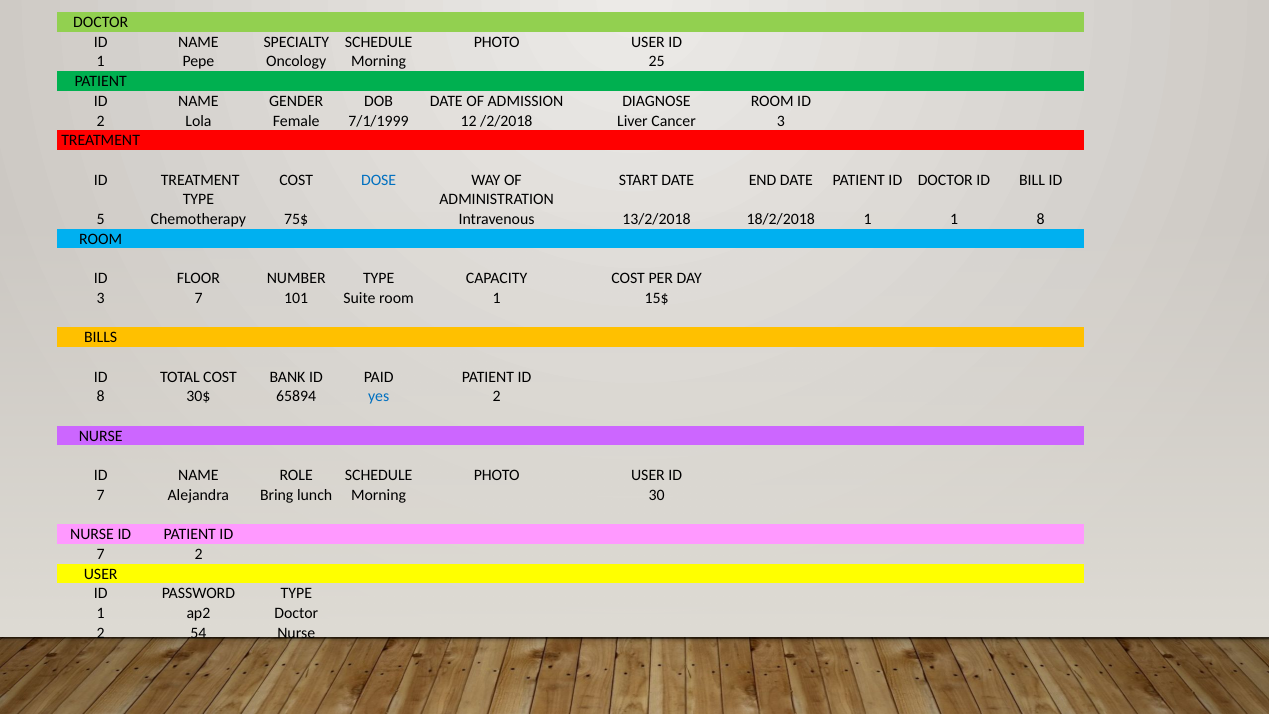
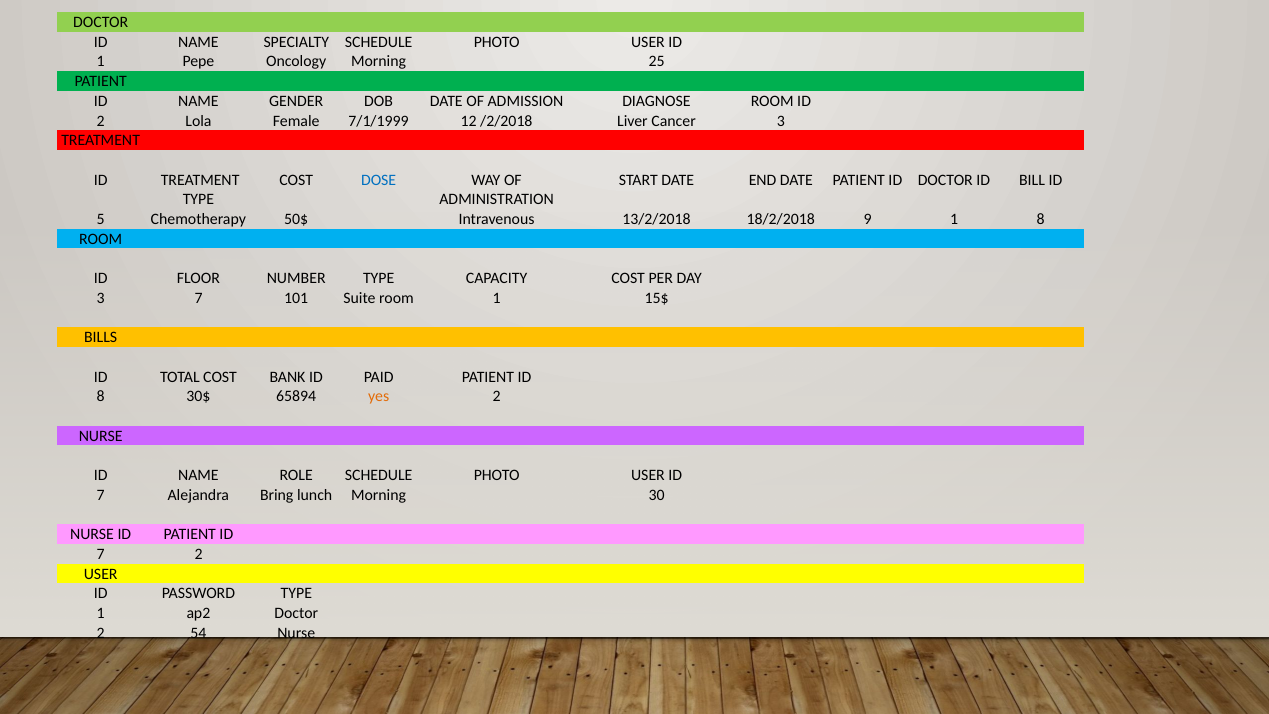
75$: 75$ -> 50$ (296, 219)
18/2/2018 1: 1 -> 9 (868, 219)
yes colour: blue -> orange (379, 396)
